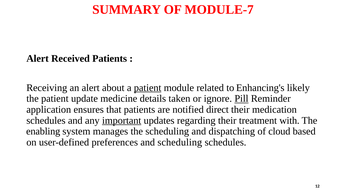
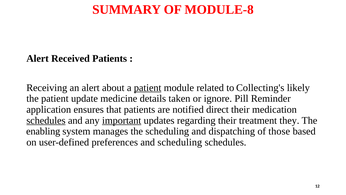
MODULE-7: MODULE-7 -> MODULE-8 (219, 10)
Enhancing's: Enhancing's -> Collecting's (260, 88)
Pill underline: present -> none (241, 98)
schedules underline: none -> present (46, 120)
with: with -> they (289, 120)
cloud: cloud -> those (279, 131)
